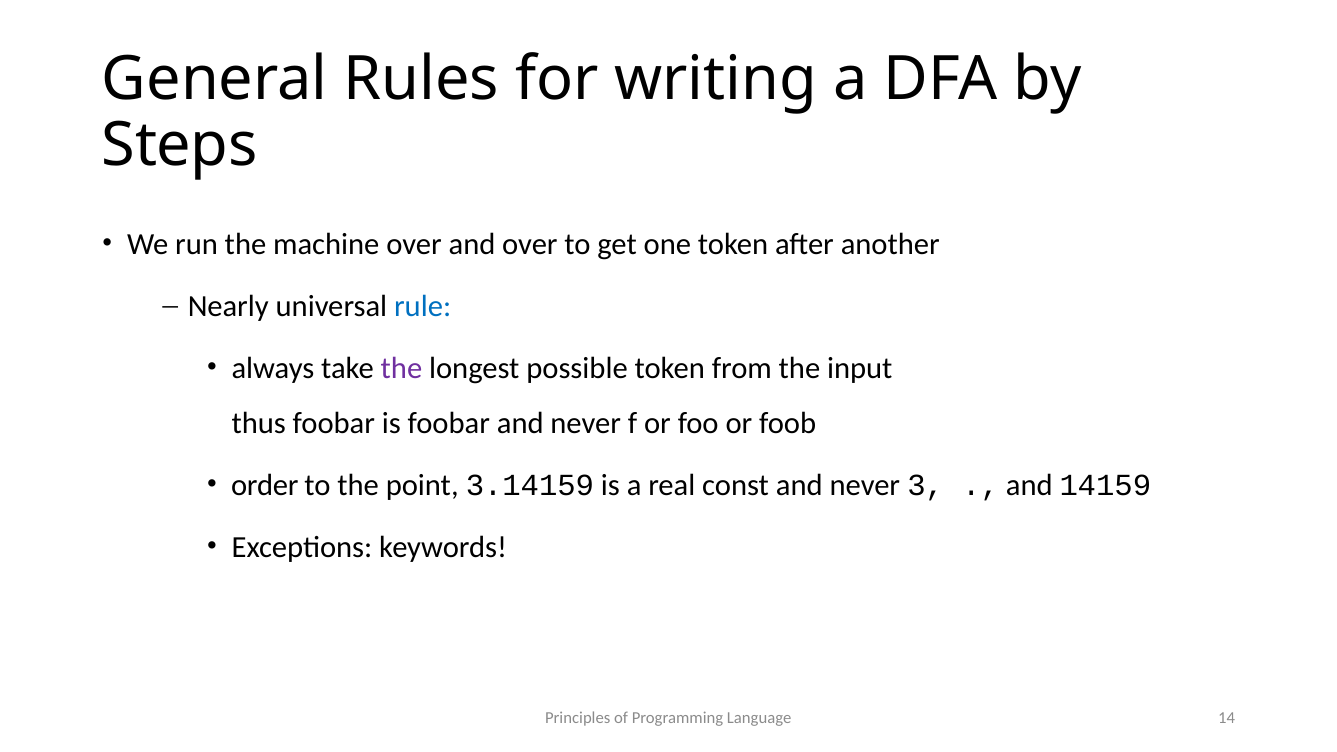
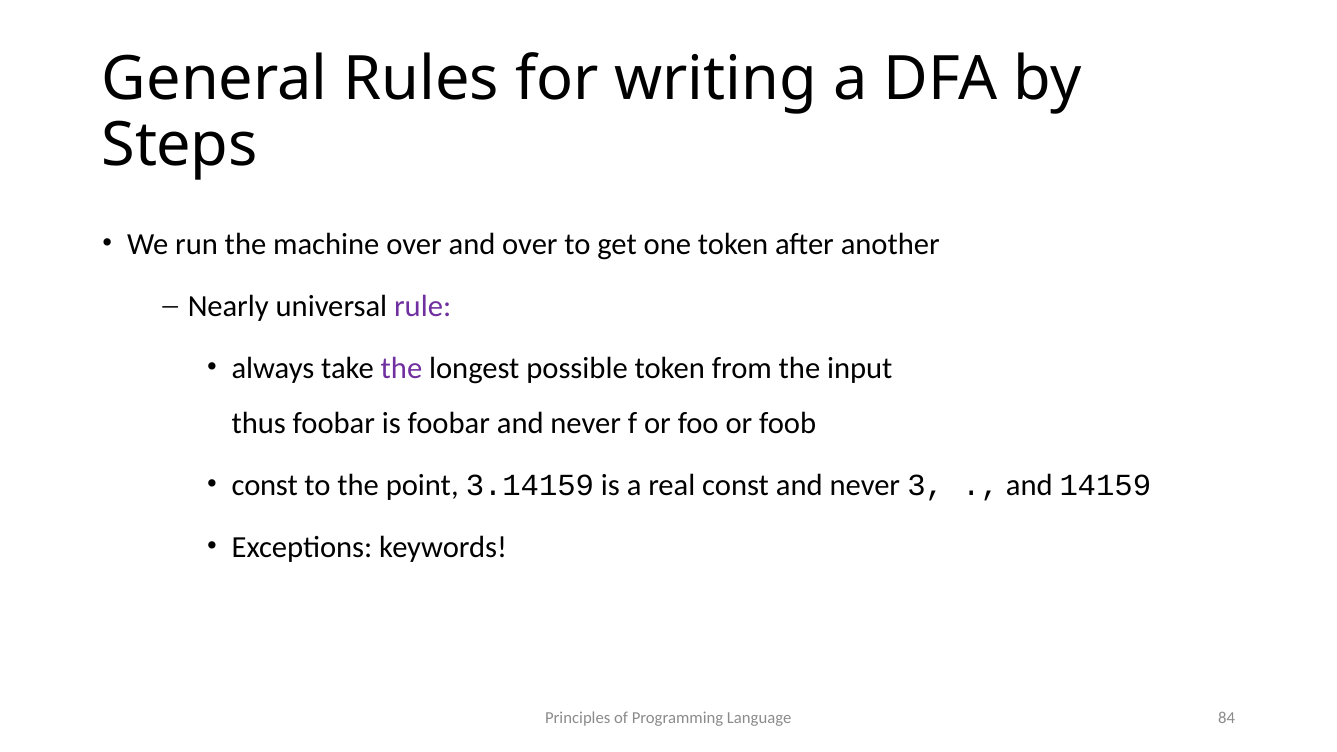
rule colour: blue -> purple (423, 306)
order: order -> const (265, 485)
14: 14 -> 84 (1227, 718)
